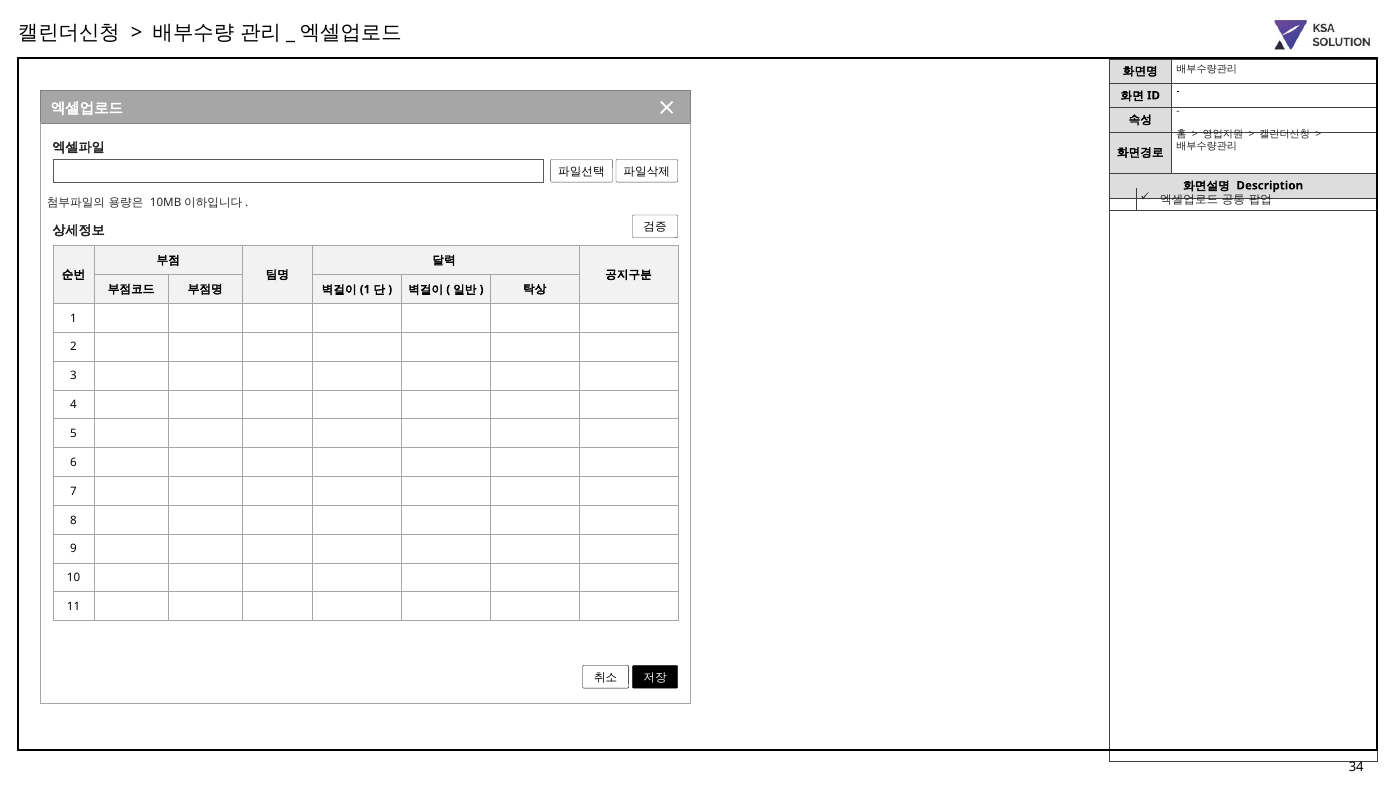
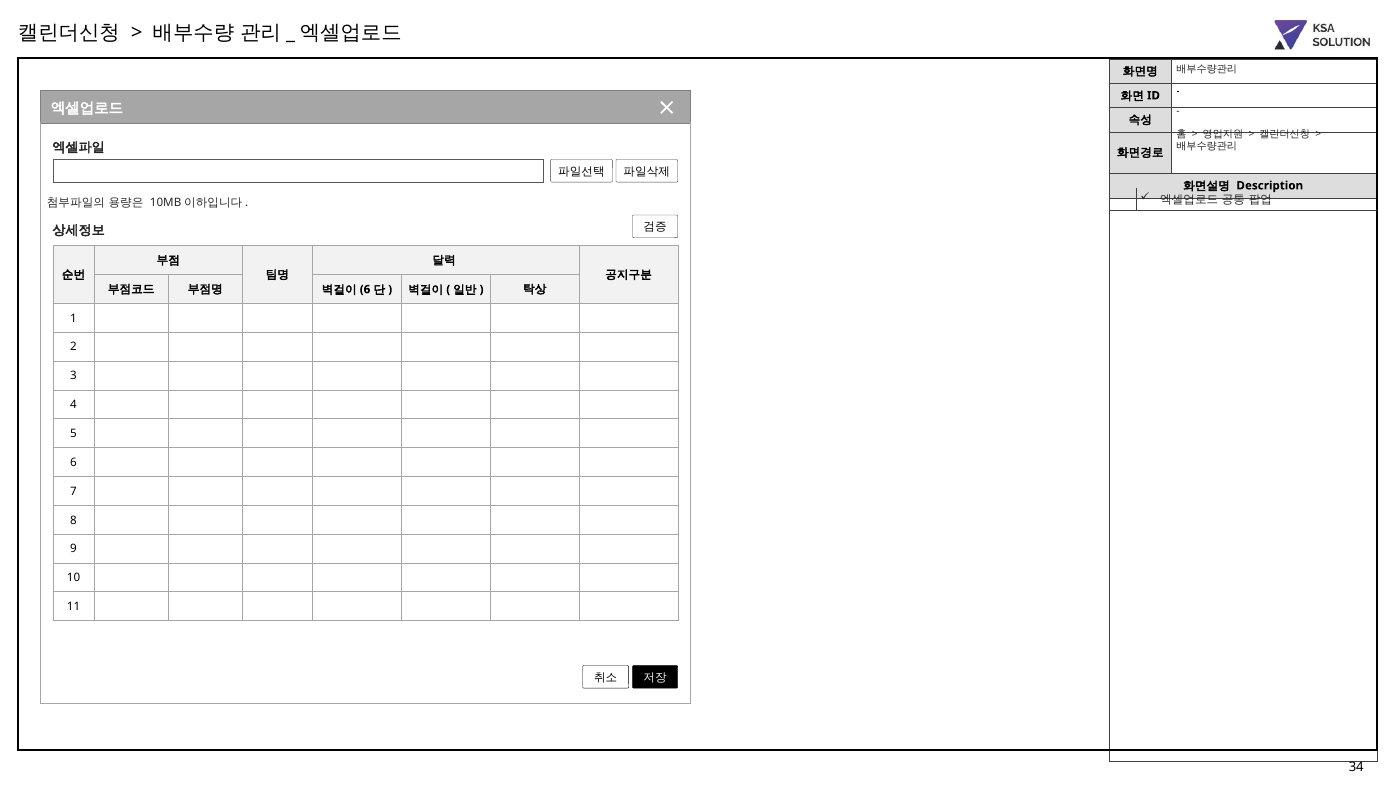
1: 1 -> 6 (365, 289)
